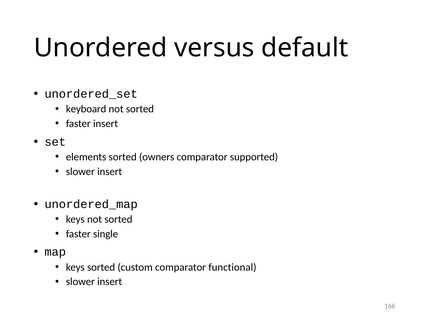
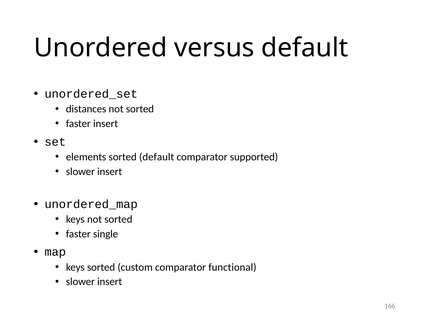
keyboard: keyboard -> distances (86, 109)
sorted owners: owners -> default (157, 157)
